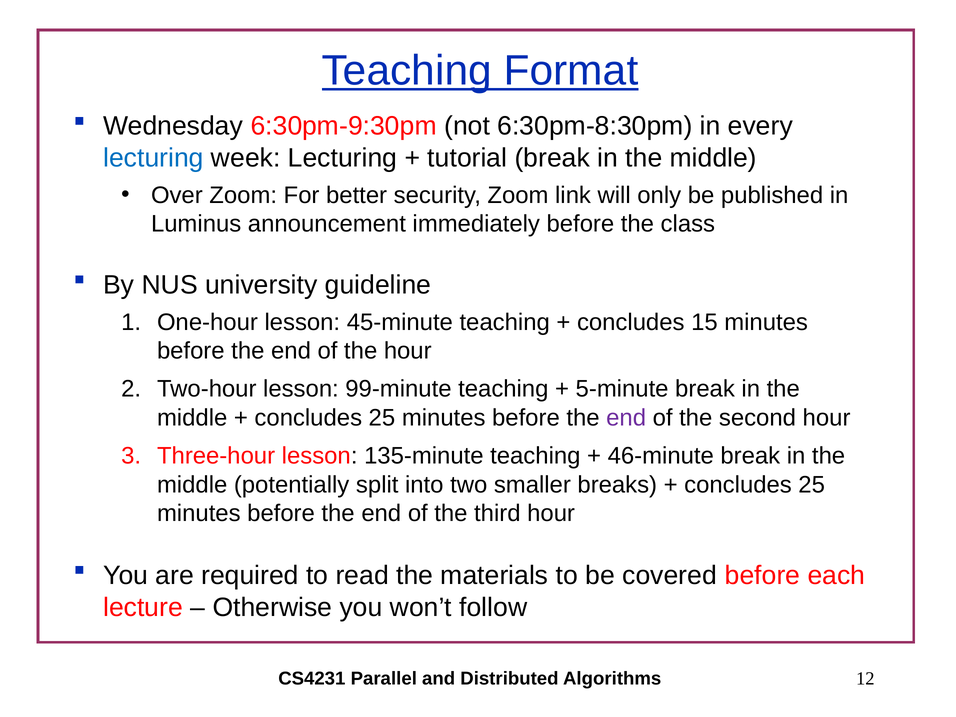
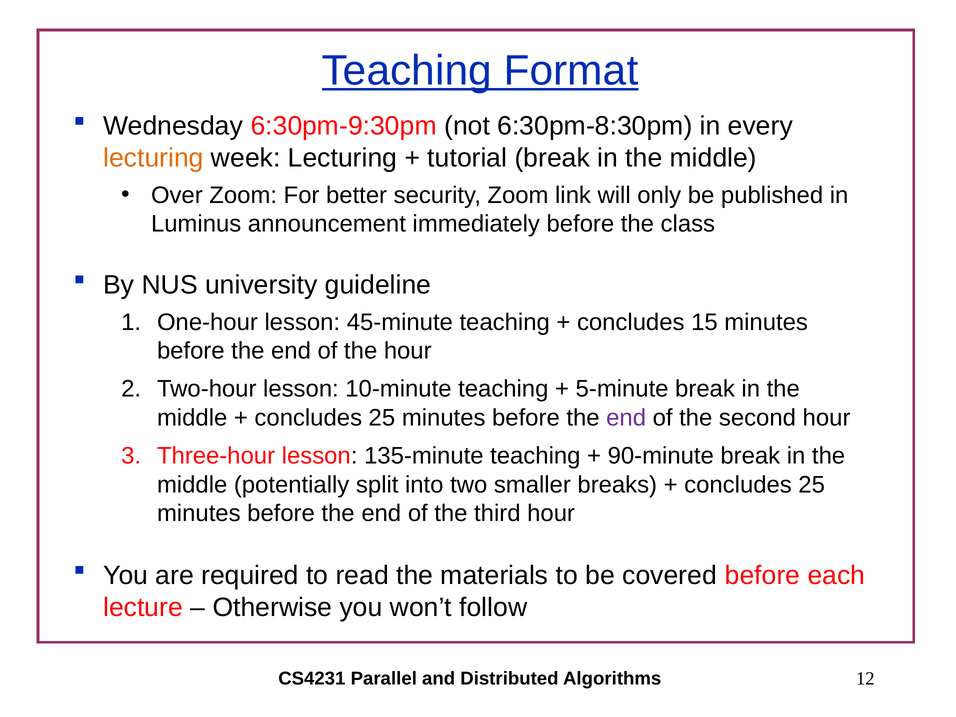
lecturing colour: blue -> orange (153, 158)
99-minute: 99-minute -> 10-minute (398, 389)
46-minute: 46-minute -> 90-minute (661, 456)
